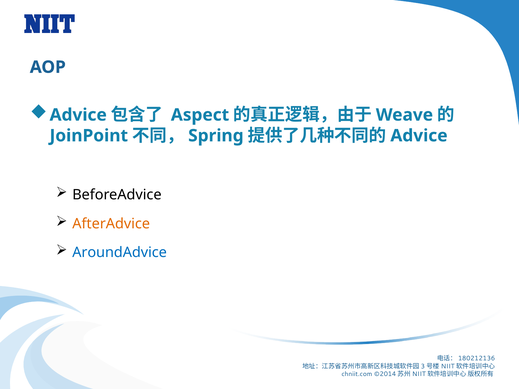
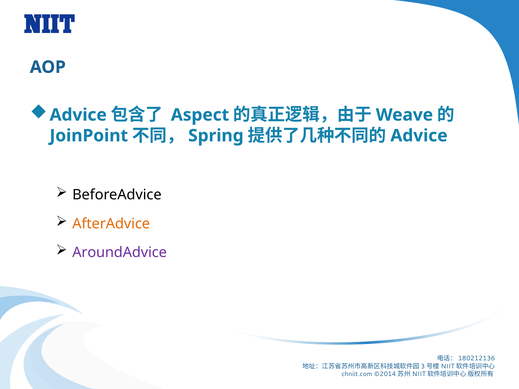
AroundAdvice colour: blue -> purple (120, 253)
